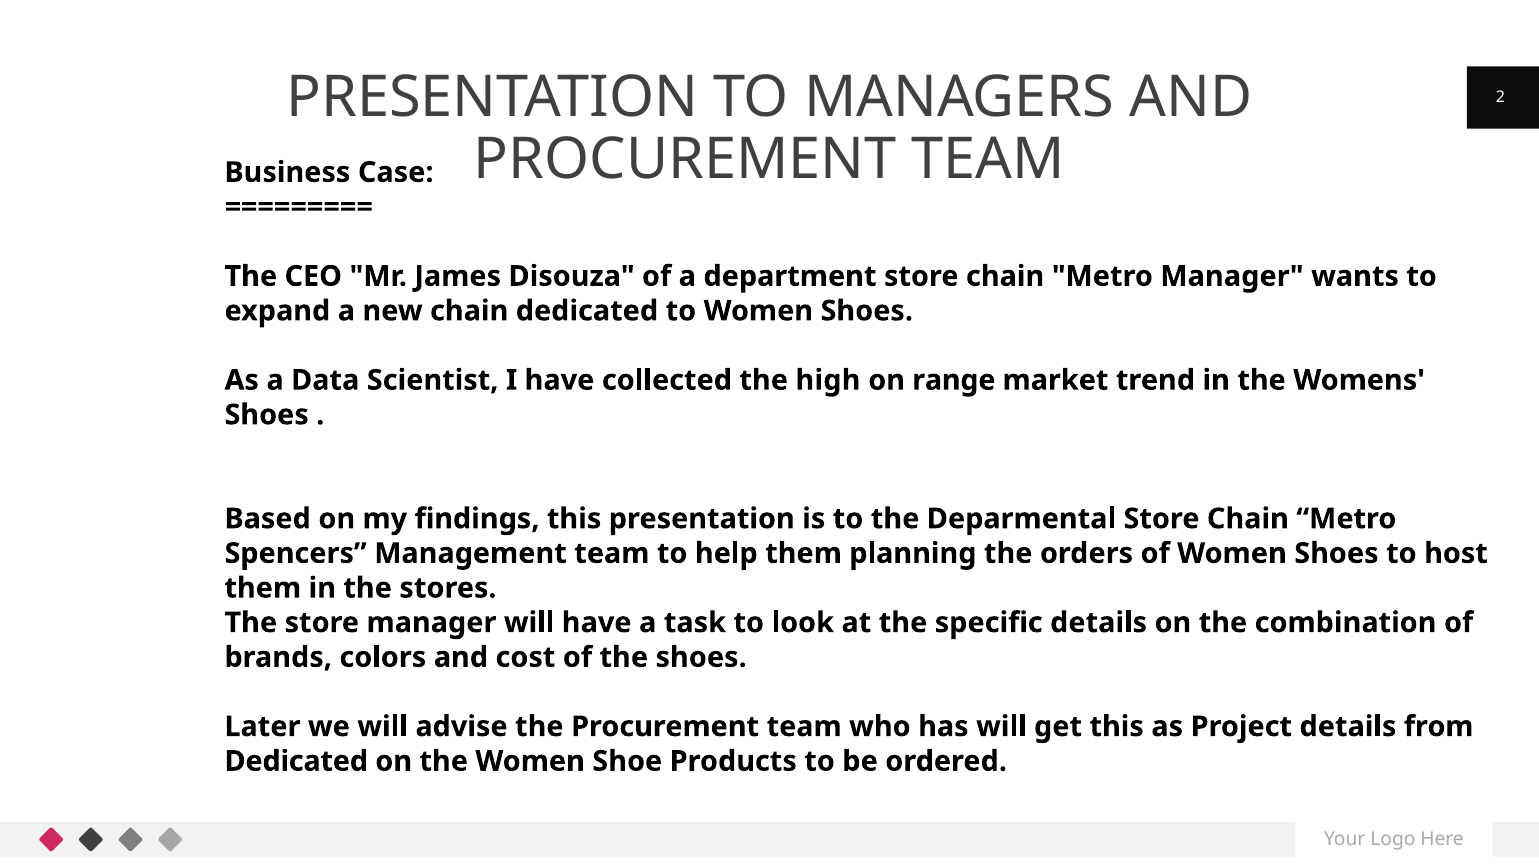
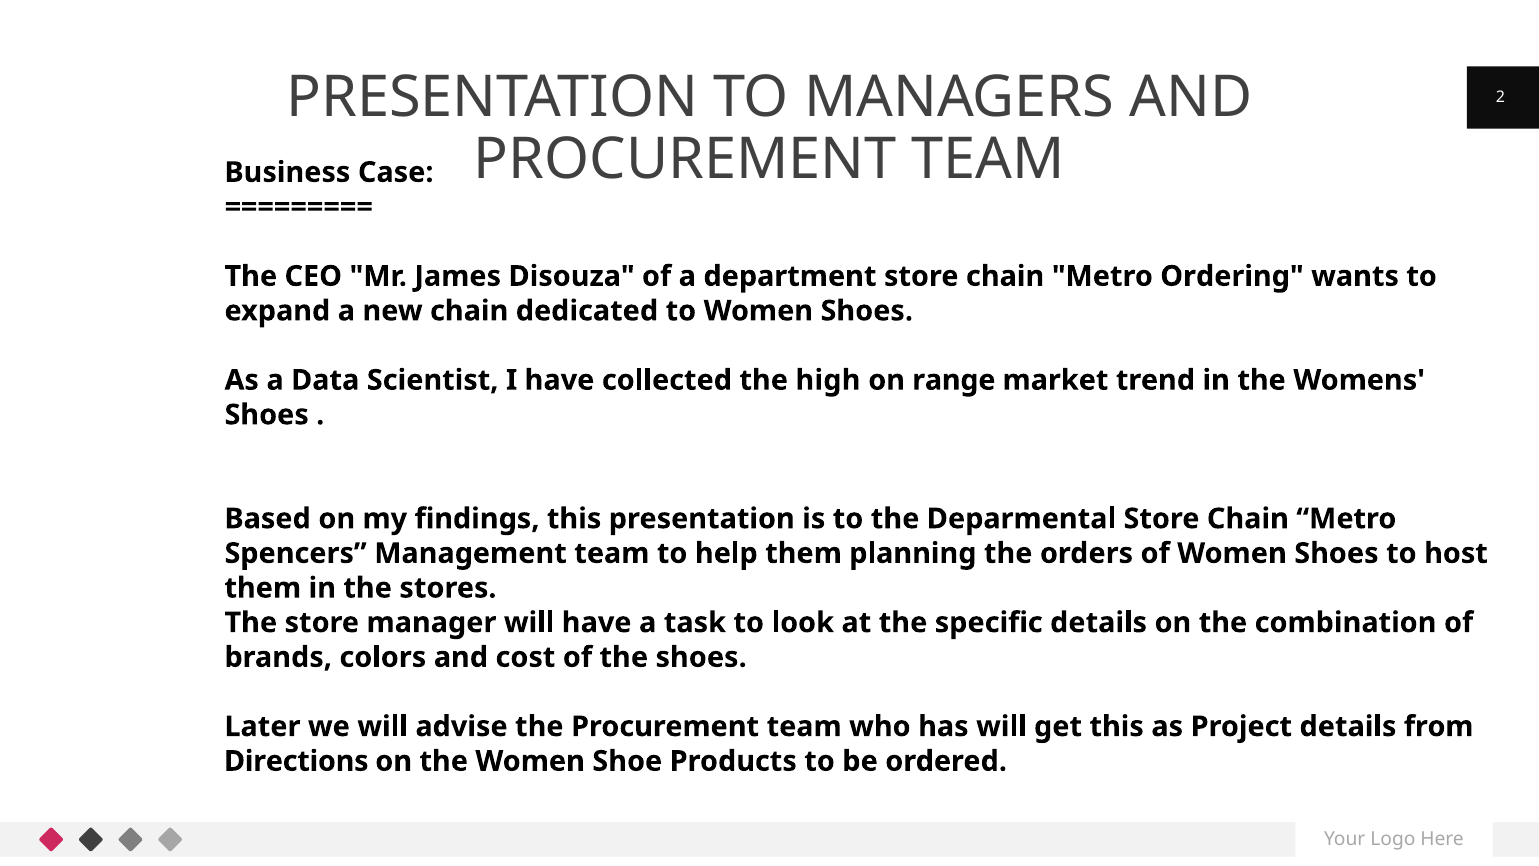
Metro Manager: Manager -> Ordering (1232, 276)
Dedicated: Dedicated -> Directions (296, 761)
